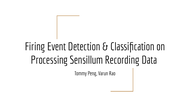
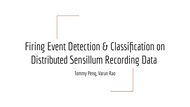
Processing: Processing -> Distributed (49, 60)
